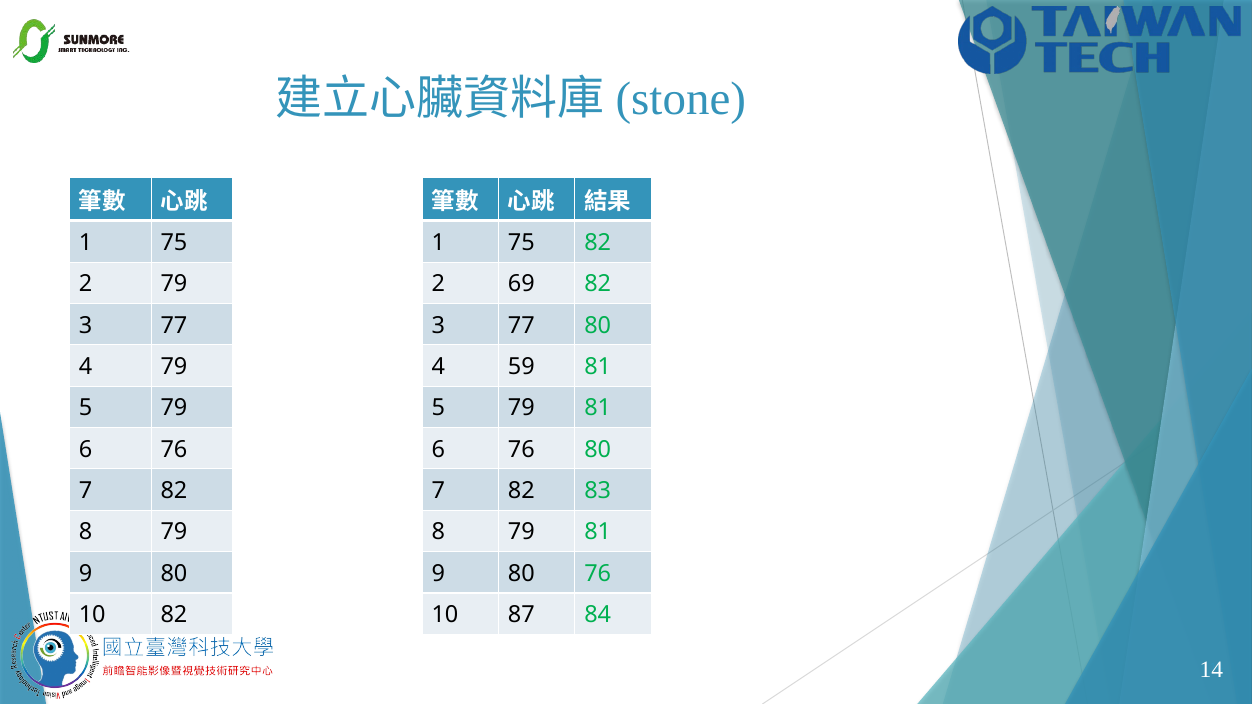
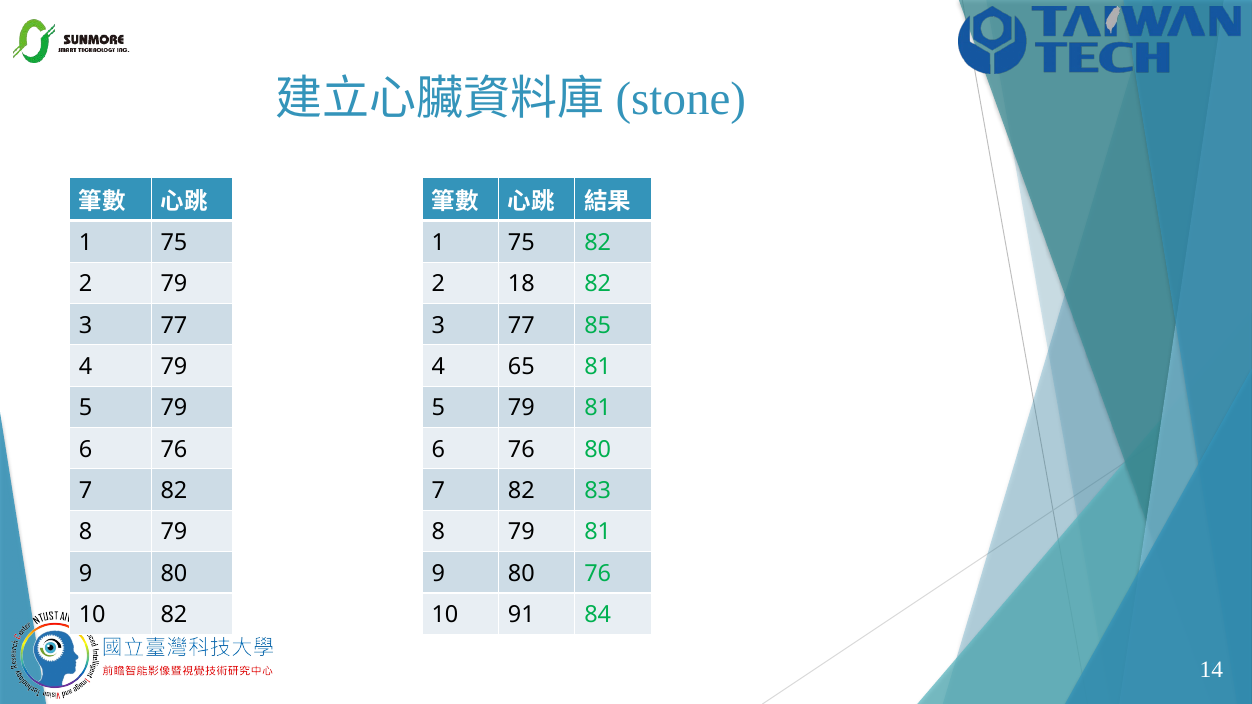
69: 69 -> 18 (521, 284)
77 80: 80 -> 85 (598, 326)
59: 59 -> 65 (521, 367)
87: 87 -> 91 (521, 615)
